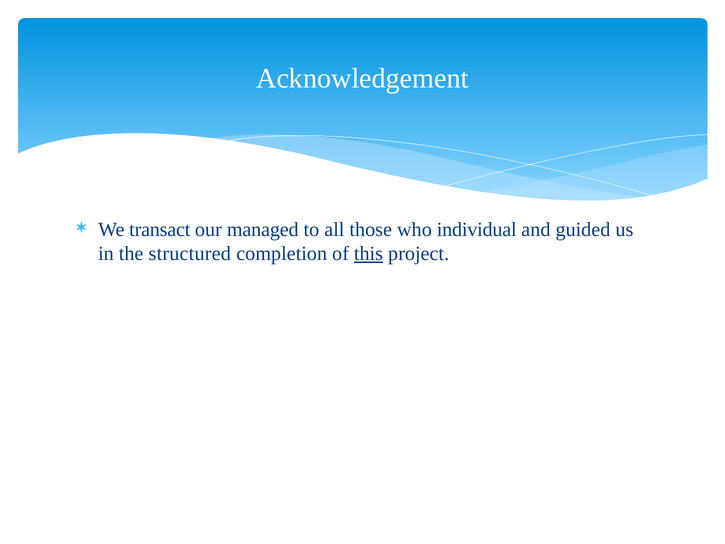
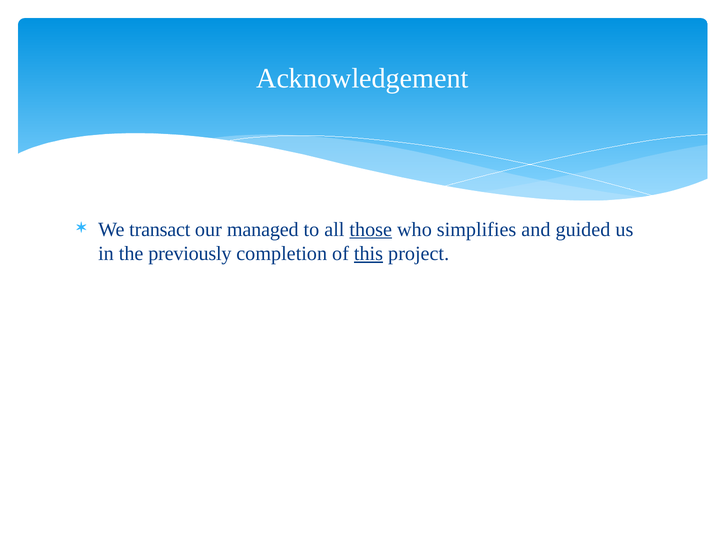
those underline: none -> present (371, 229)
individual: individual -> simplifies (477, 229)
structured: structured -> previously (190, 253)
